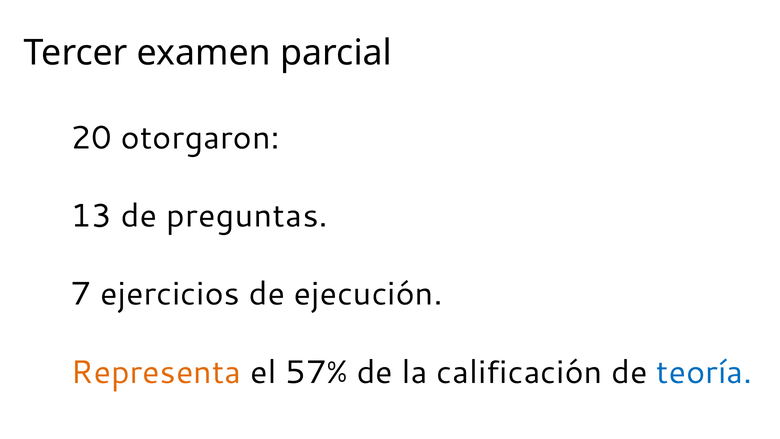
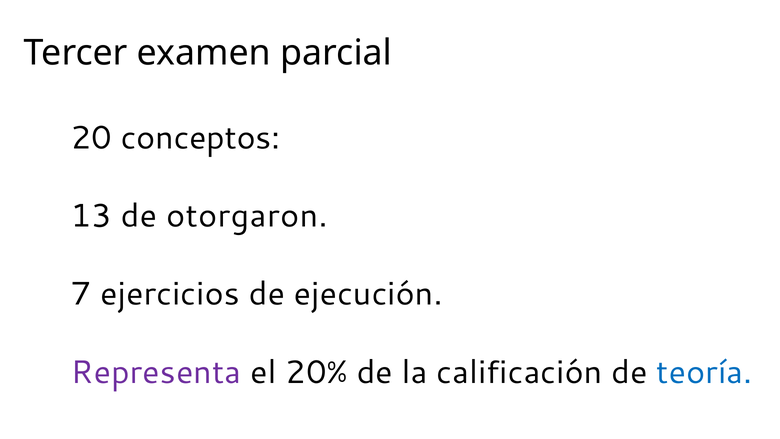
otorgaron: otorgaron -> conceptos (201, 138)
preguntas: preguntas -> otorgaron (247, 216)
Representa colour: orange -> purple (156, 372)
57%: 57% -> 20% (317, 372)
